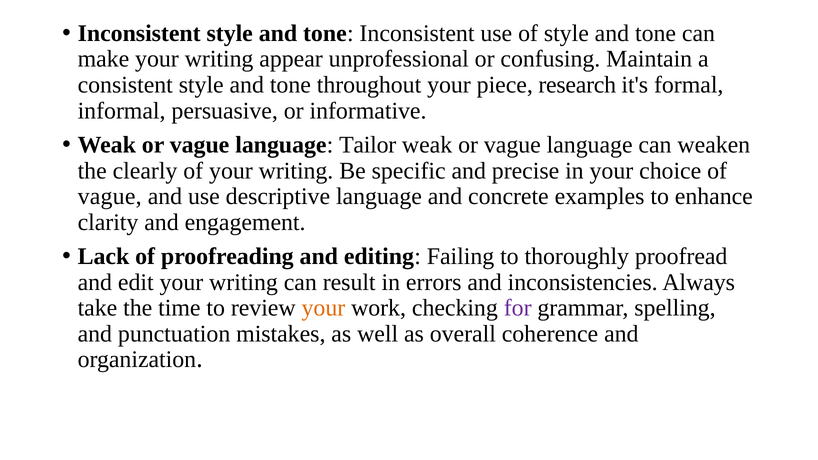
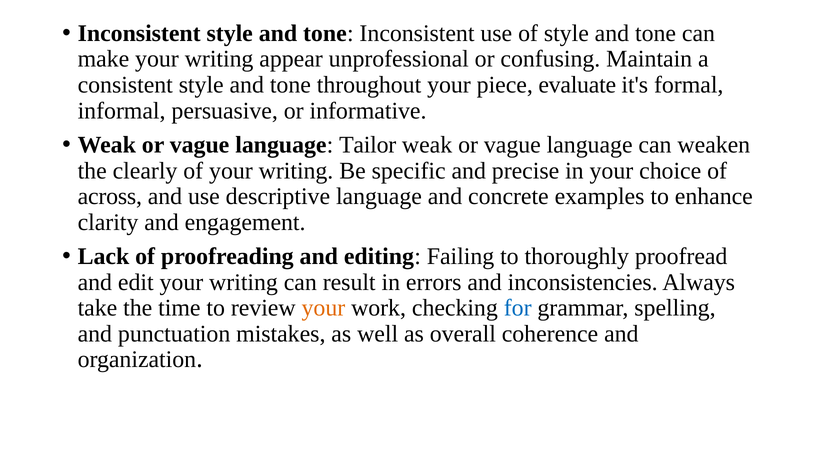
research: research -> evaluate (577, 85)
vague: vague -> across (110, 197)
for colour: purple -> blue (518, 308)
